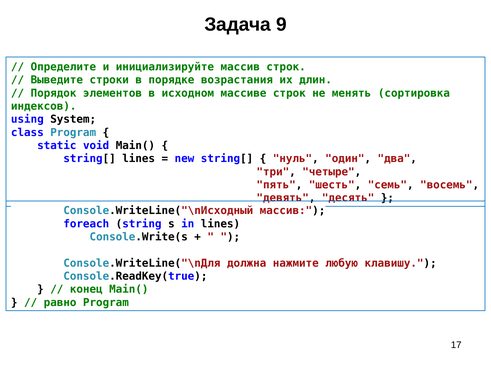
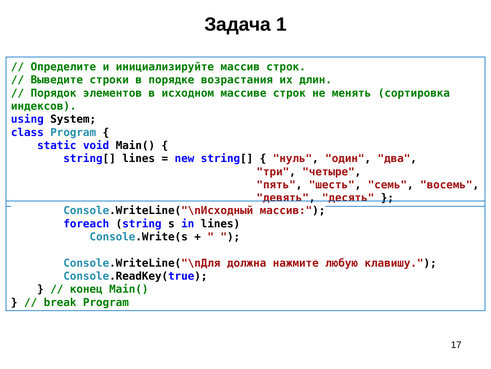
9: 9 -> 1 (281, 25)
равно: равно -> break (60, 302)
